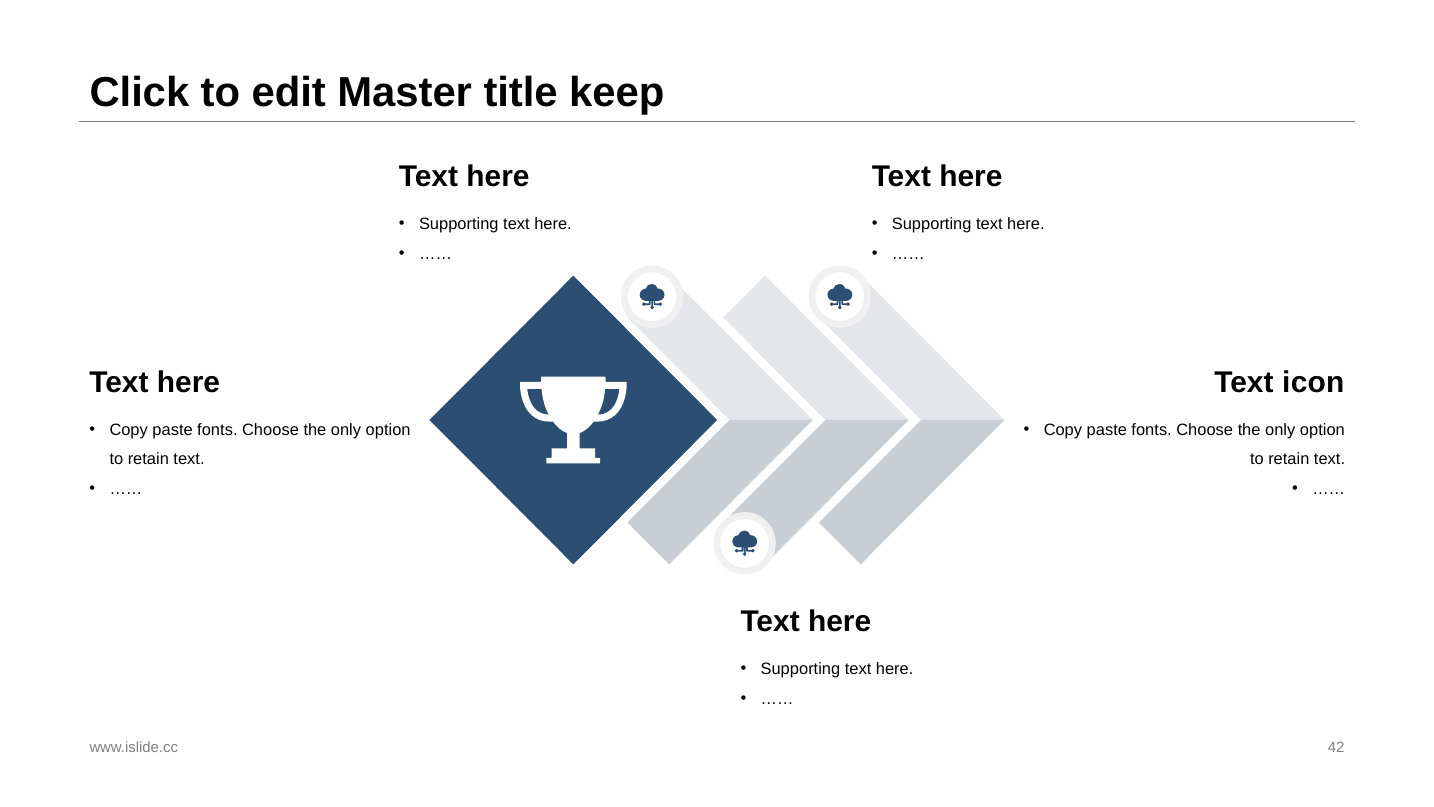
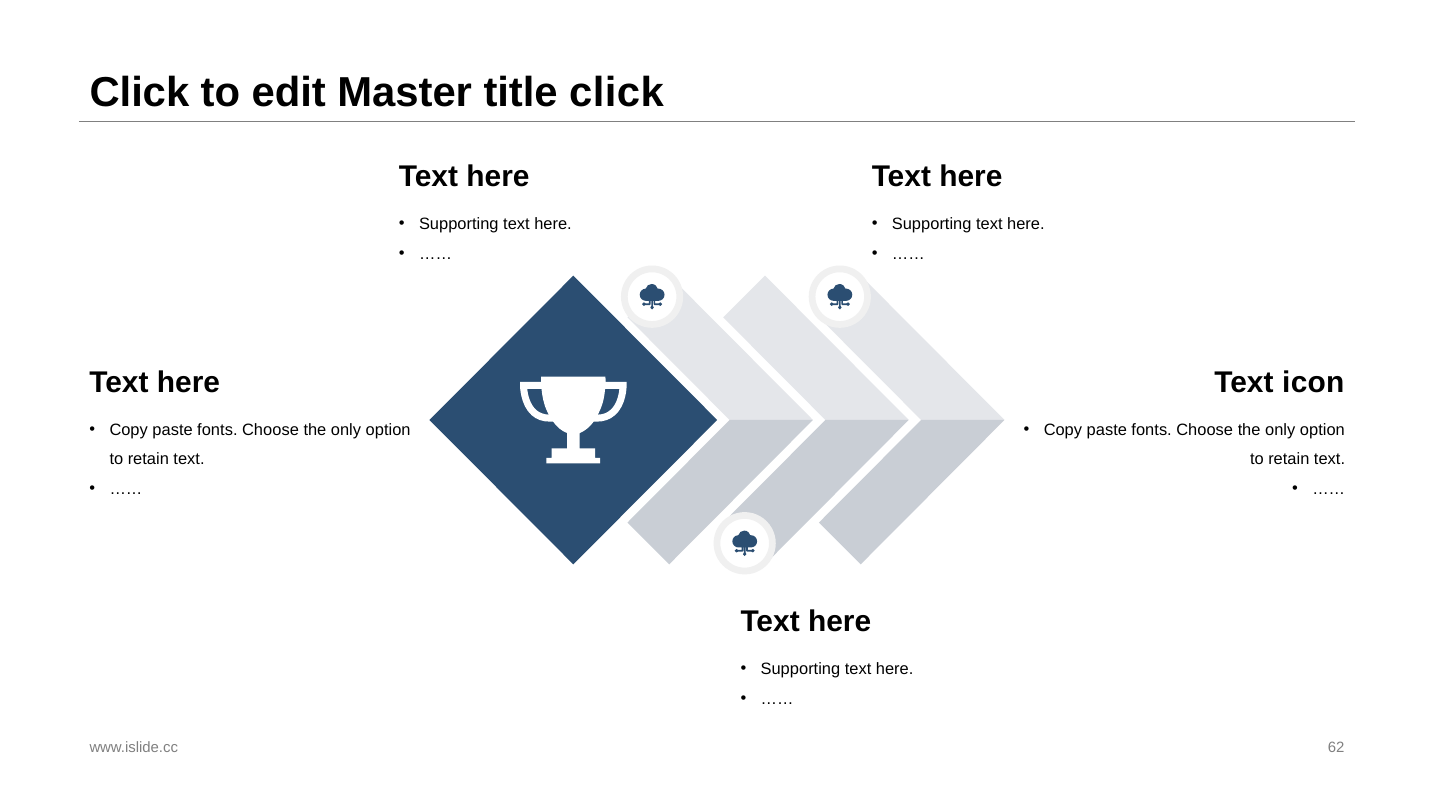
title keep: keep -> click (617, 93)
42: 42 -> 62 (1336, 747)
